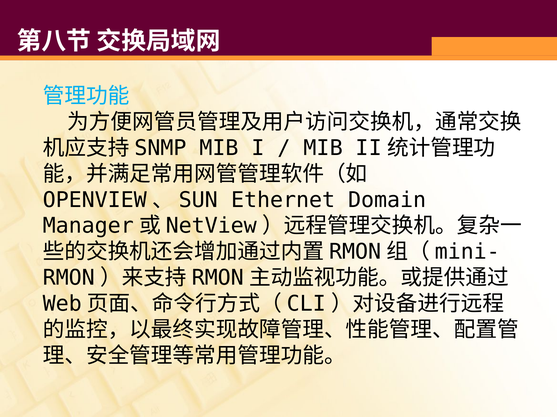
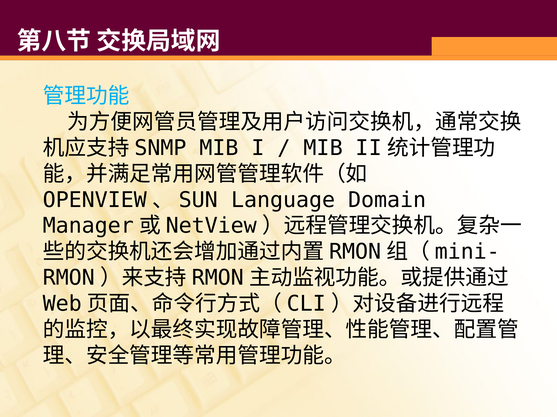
Ethernet: Ethernet -> Language (283, 200)
